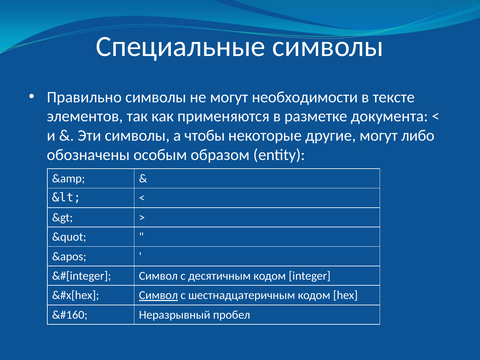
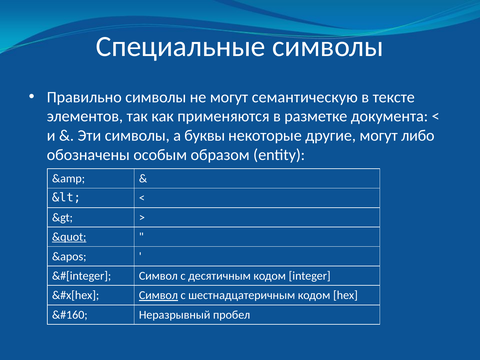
необходимости: необходимости -> семантическую (305, 97)
чтобы: чтобы -> буквы (205, 136)
&quot underline: none -> present (69, 237)
